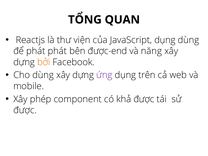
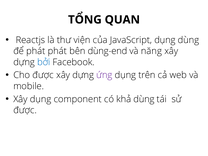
được-end: được-end -> dùng-end (107, 51)
bởi colour: orange -> blue (44, 62)
Cho dùng: dùng -> được (43, 75)
Xây phép: phép -> dụng (41, 99)
khả được: được -> dùng (144, 99)
